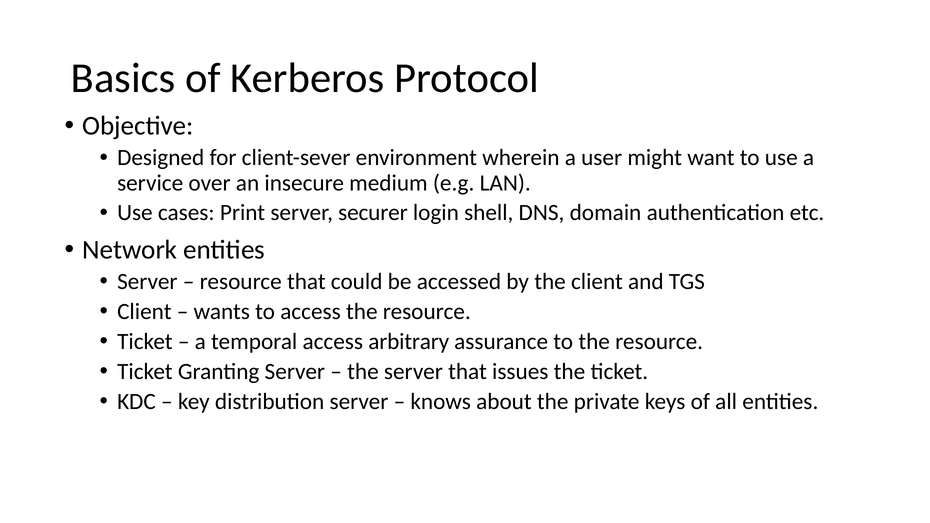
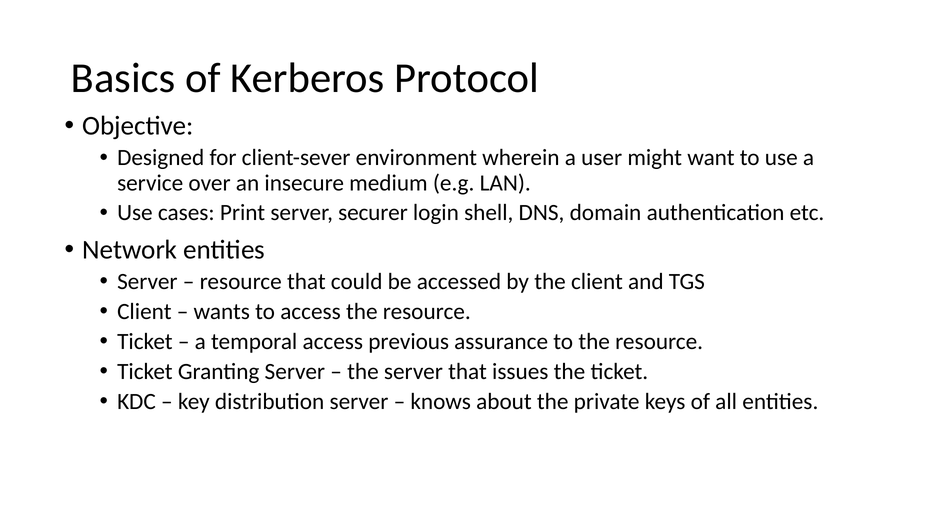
arbitrary: arbitrary -> previous (409, 342)
